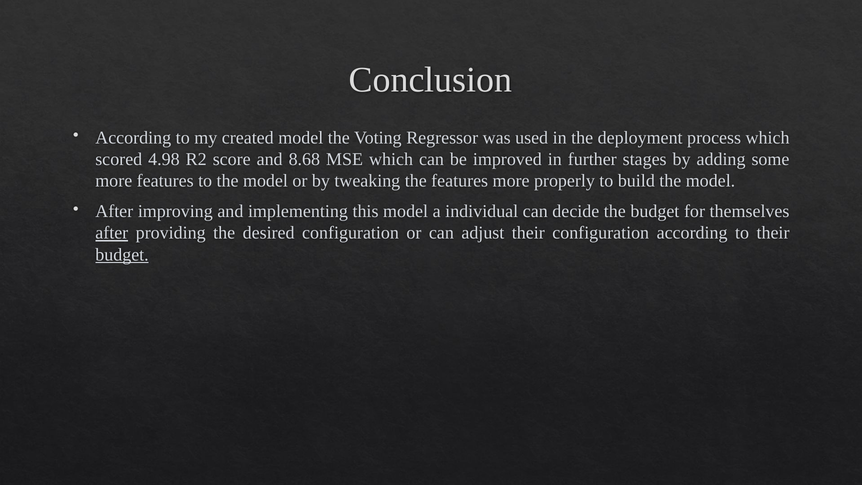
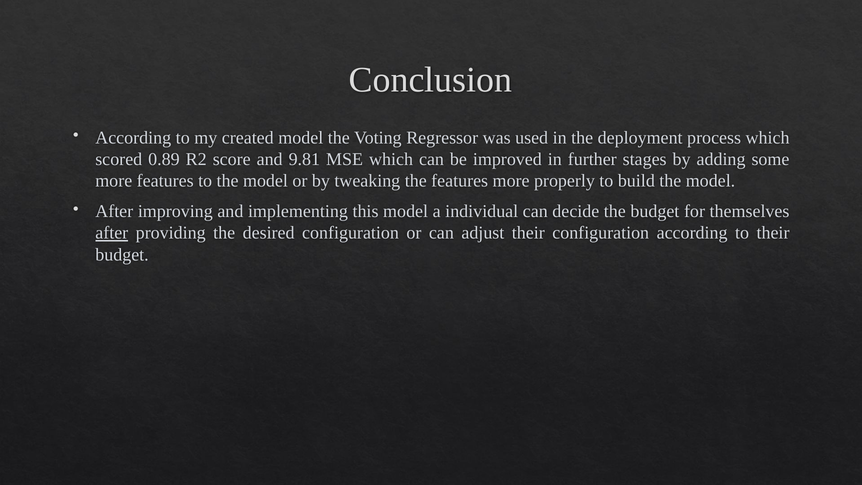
4.98: 4.98 -> 0.89 (164, 159)
8.68: 8.68 -> 9.81 (304, 159)
budget underline: present -> none (122, 255)
